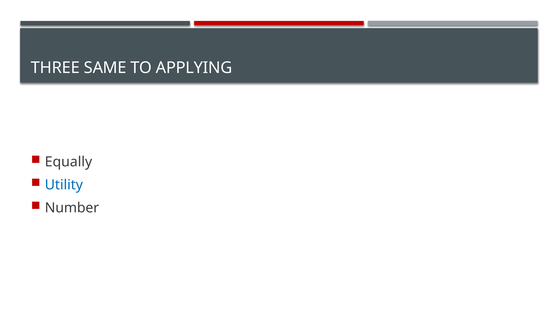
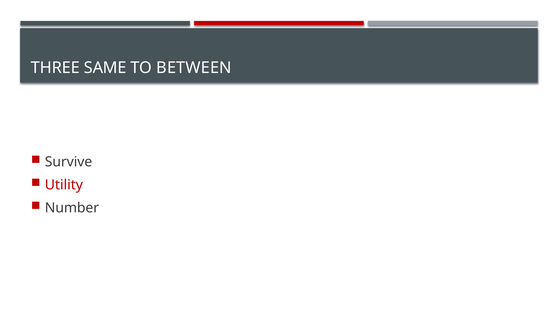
APPLYING: APPLYING -> BETWEEN (194, 68)
Equally: Equally -> Survive (69, 162)
Utility colour: blue -> red (64, 185)
